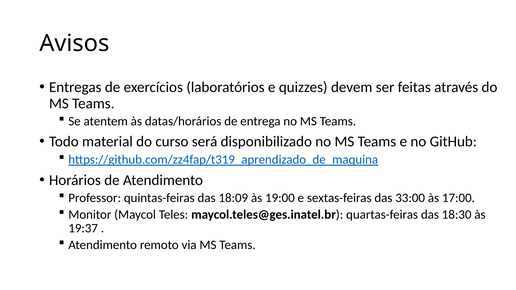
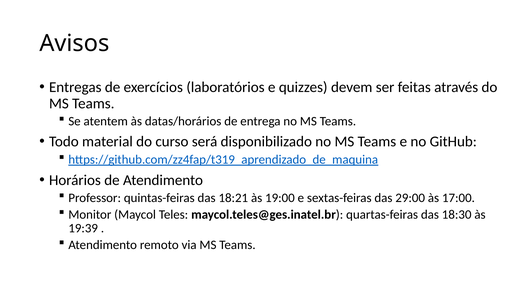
18:09: 18:09 -> 18:21 (233, 198)
33:00: 33:00 -> 29:00 (410, 198)
19:37: 19:37 -> 19:39 (83, 229)
